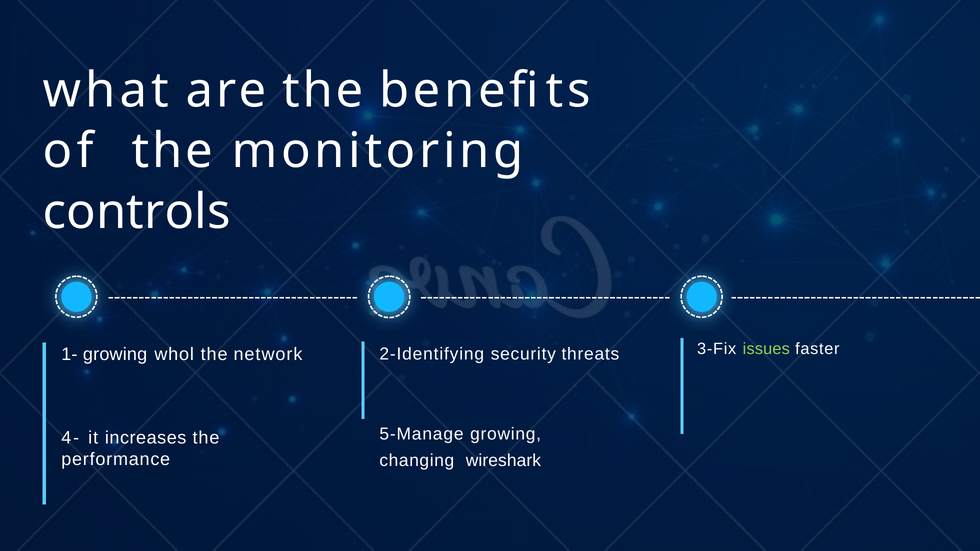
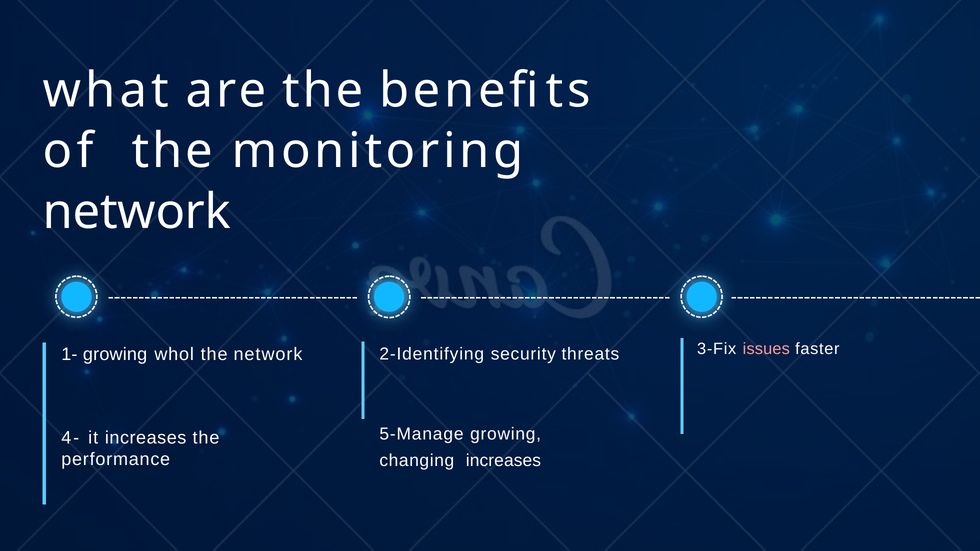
controls: controls -> network (137, 212)
issues colour: light green -> pink (766, 349)
changing wireshark: wireshark -> increases (503, 461)
